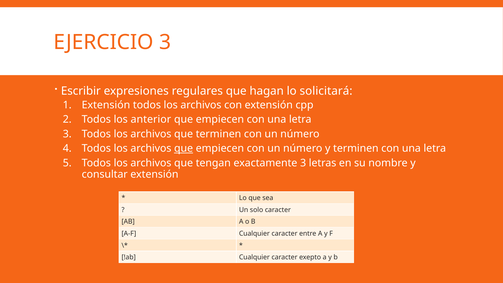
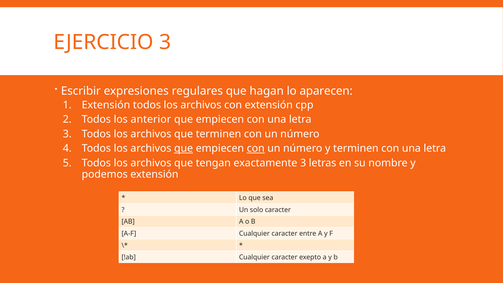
solicitará: solicitará -> aparecen (326, 91)
con underline: none -> present (256, 148)
consultar: consultar -> podemos (105, 174)
